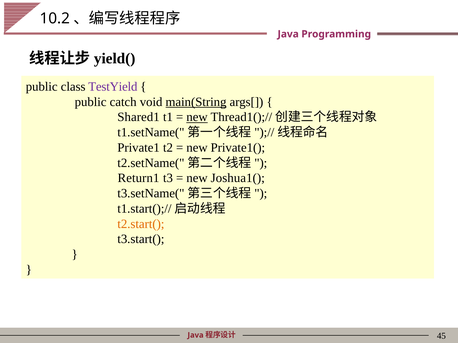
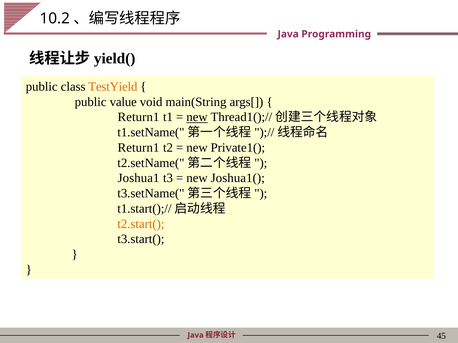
TestYield colour: purple -> orange (113, 87)
catch: catch -> value (123, 102)
main(String underline: present -> none (196, 102)
Shared1: Shared1 -> Return1 (139, 117)
Private1: Private1 -> Return1 (139, 148)
Return1: Return1 -> Joshua1 (139, 178)
